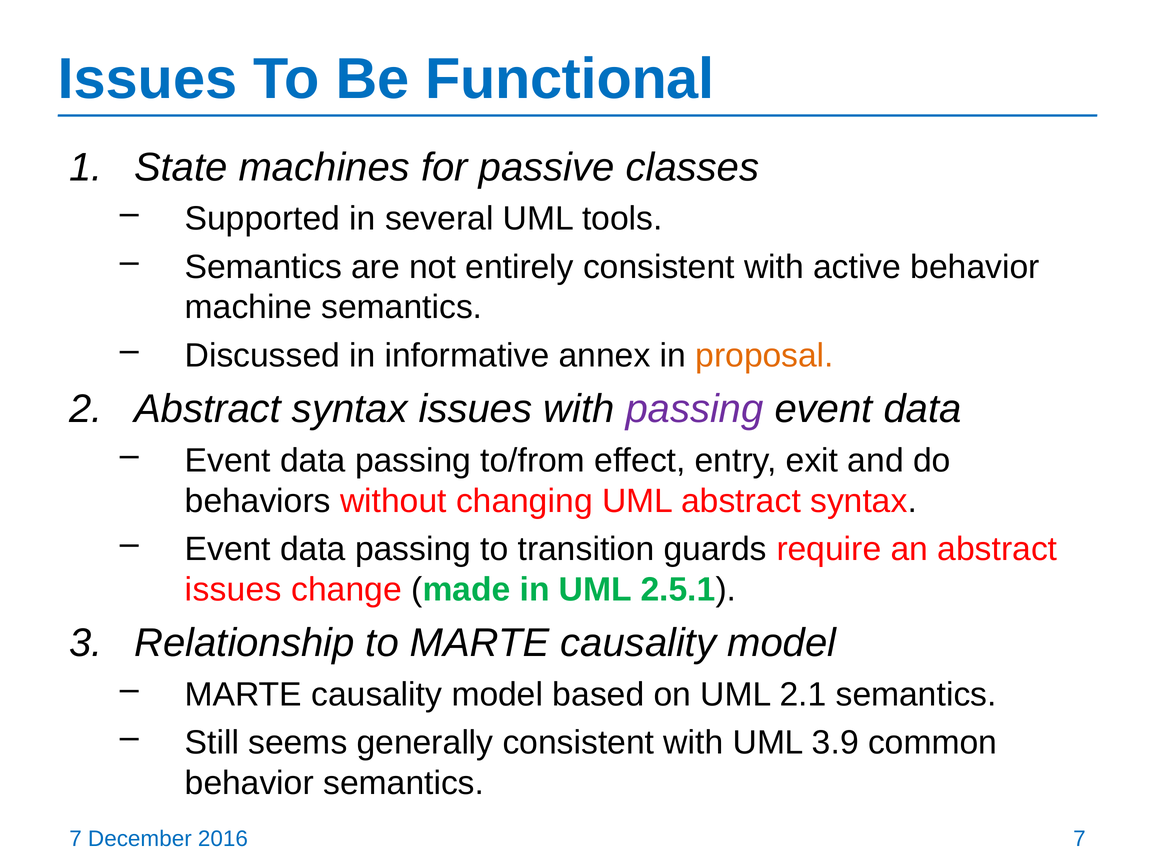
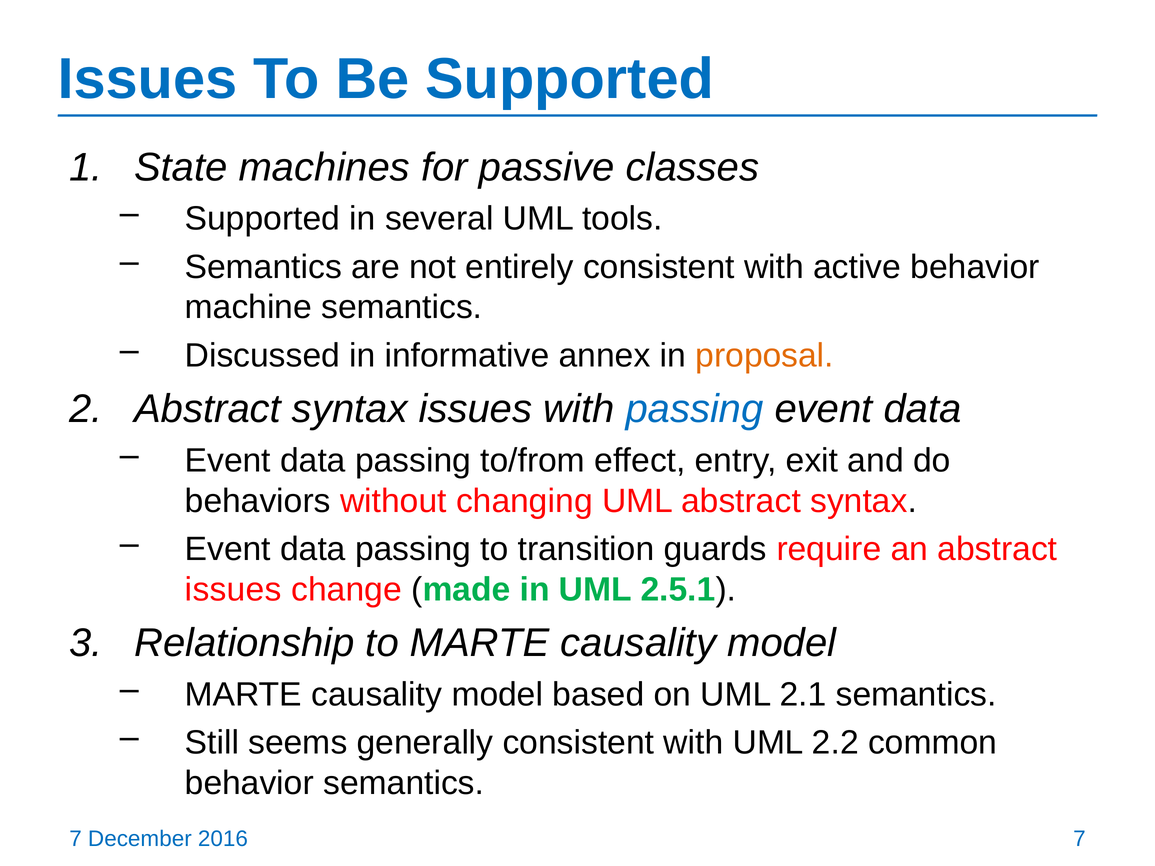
Be Functional: Functional -> Supported (570, 79)
passing colour: purple -> blue (695, 409)
3.9: 3.9 -> 2.2 (835, 743)
